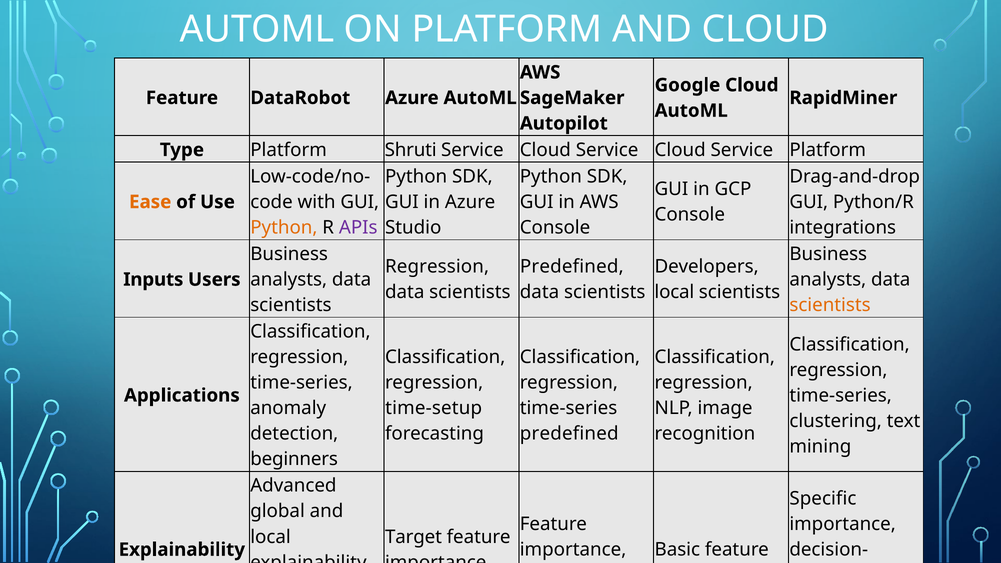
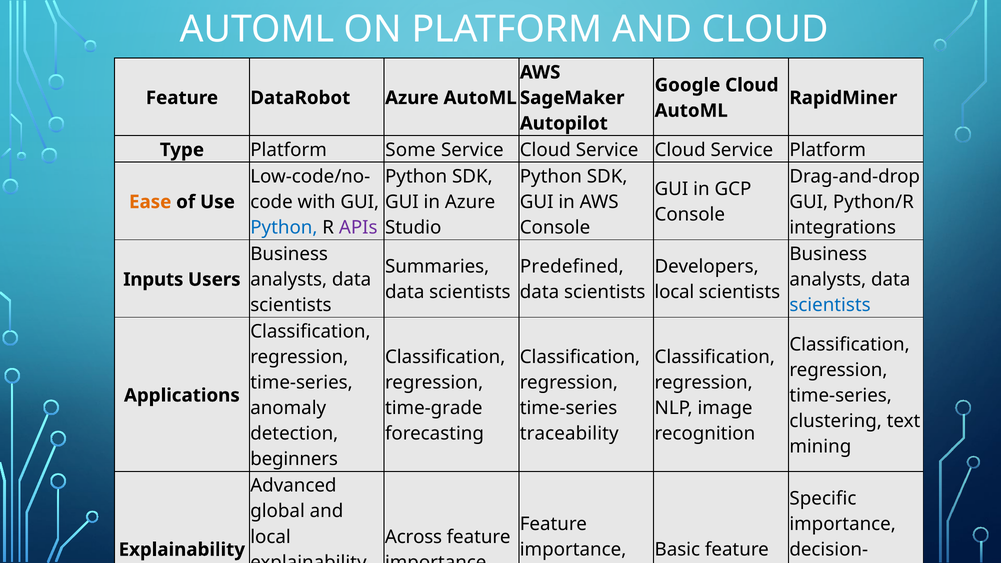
Shruti: Shruti -> Some (410, 150)
Python colour: orange -> blue (284, 228)
Regression: Regression -> Summaries (437, 267)
scientists colour: orange -> blue (830, 305)
time-setup: time-setup -> time-grade (434, 408)
predefined: predefined -> traceability (569, 434)
Target: Target -> Across (414, 537)
